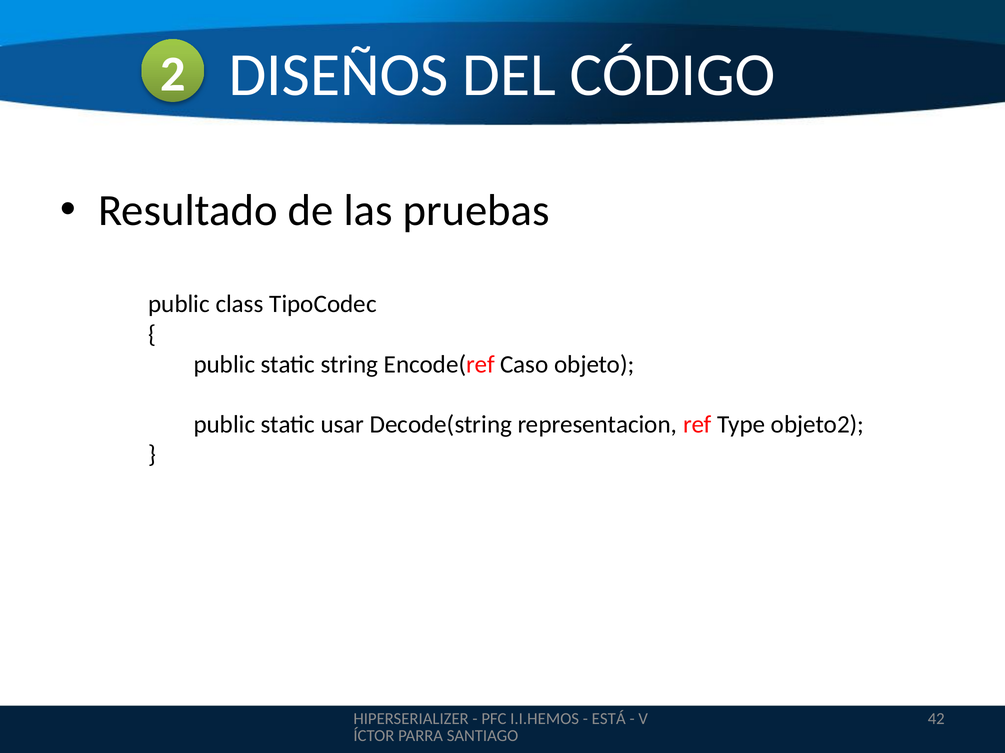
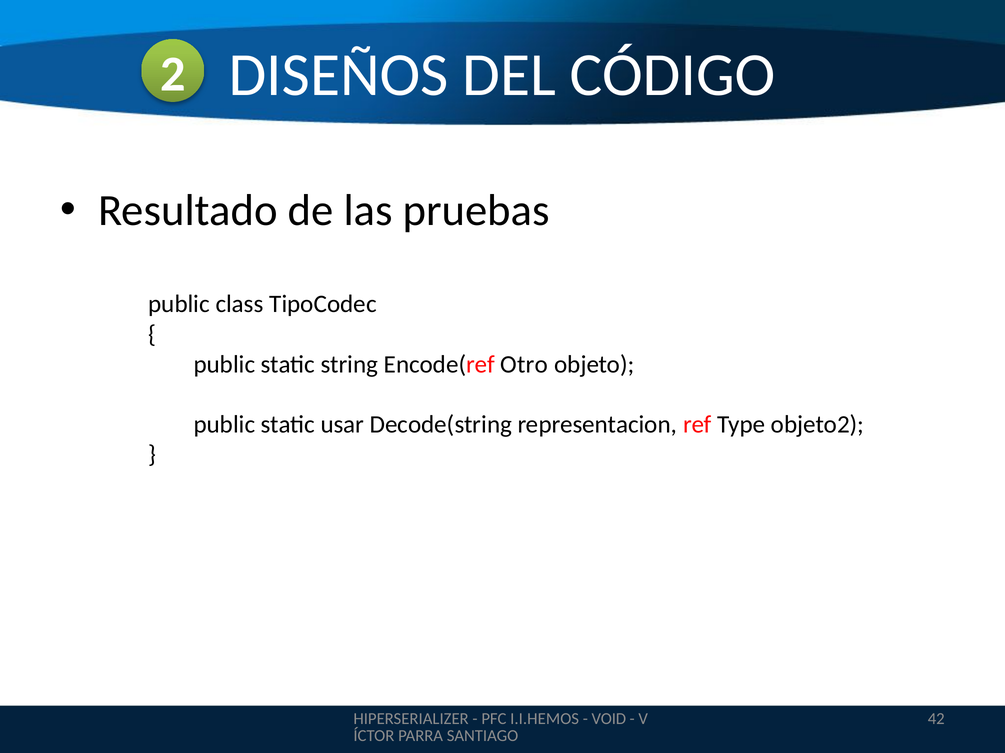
Caso: Caso -> Otro (524, 365)
ESTÁ: ESTÁ -> VOID (609, 720)
